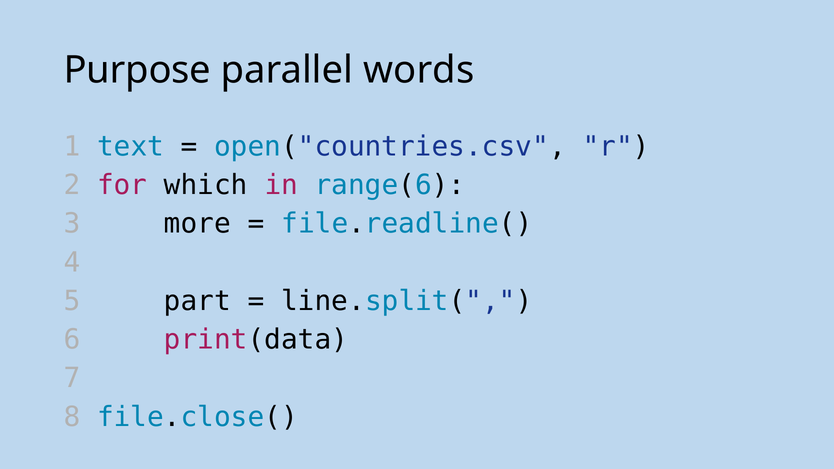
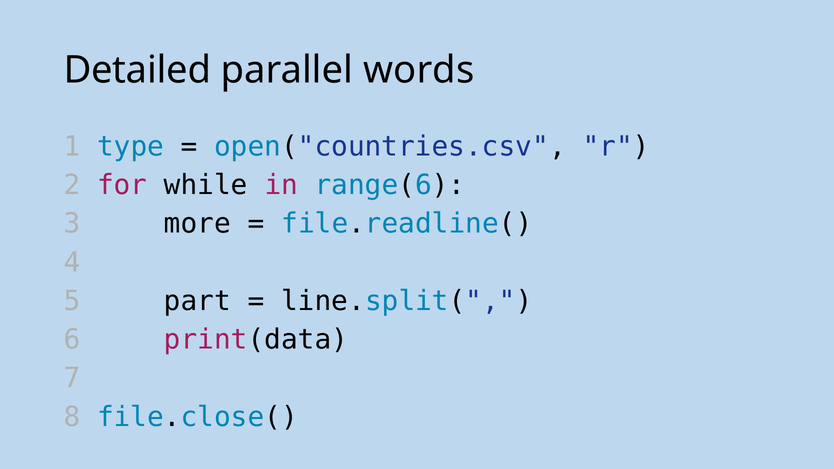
Purpose: Purpose -> Detailed (137, 70)
text: text -> type (131, 147)
which: which -> while (206, 185)
